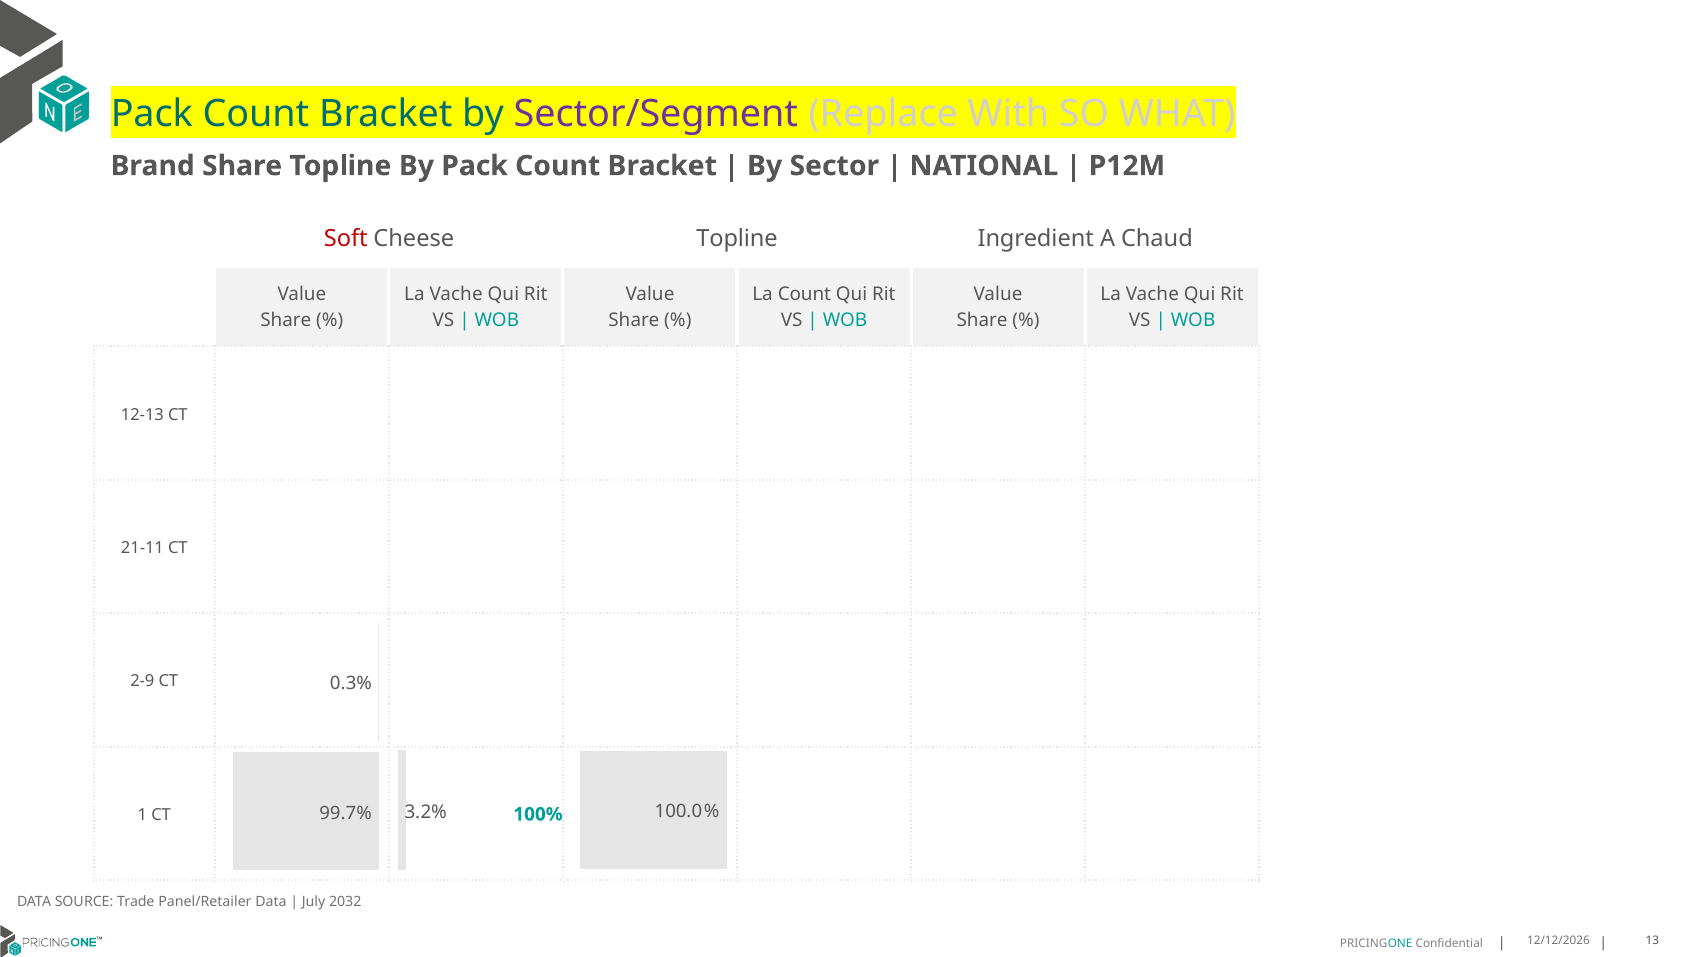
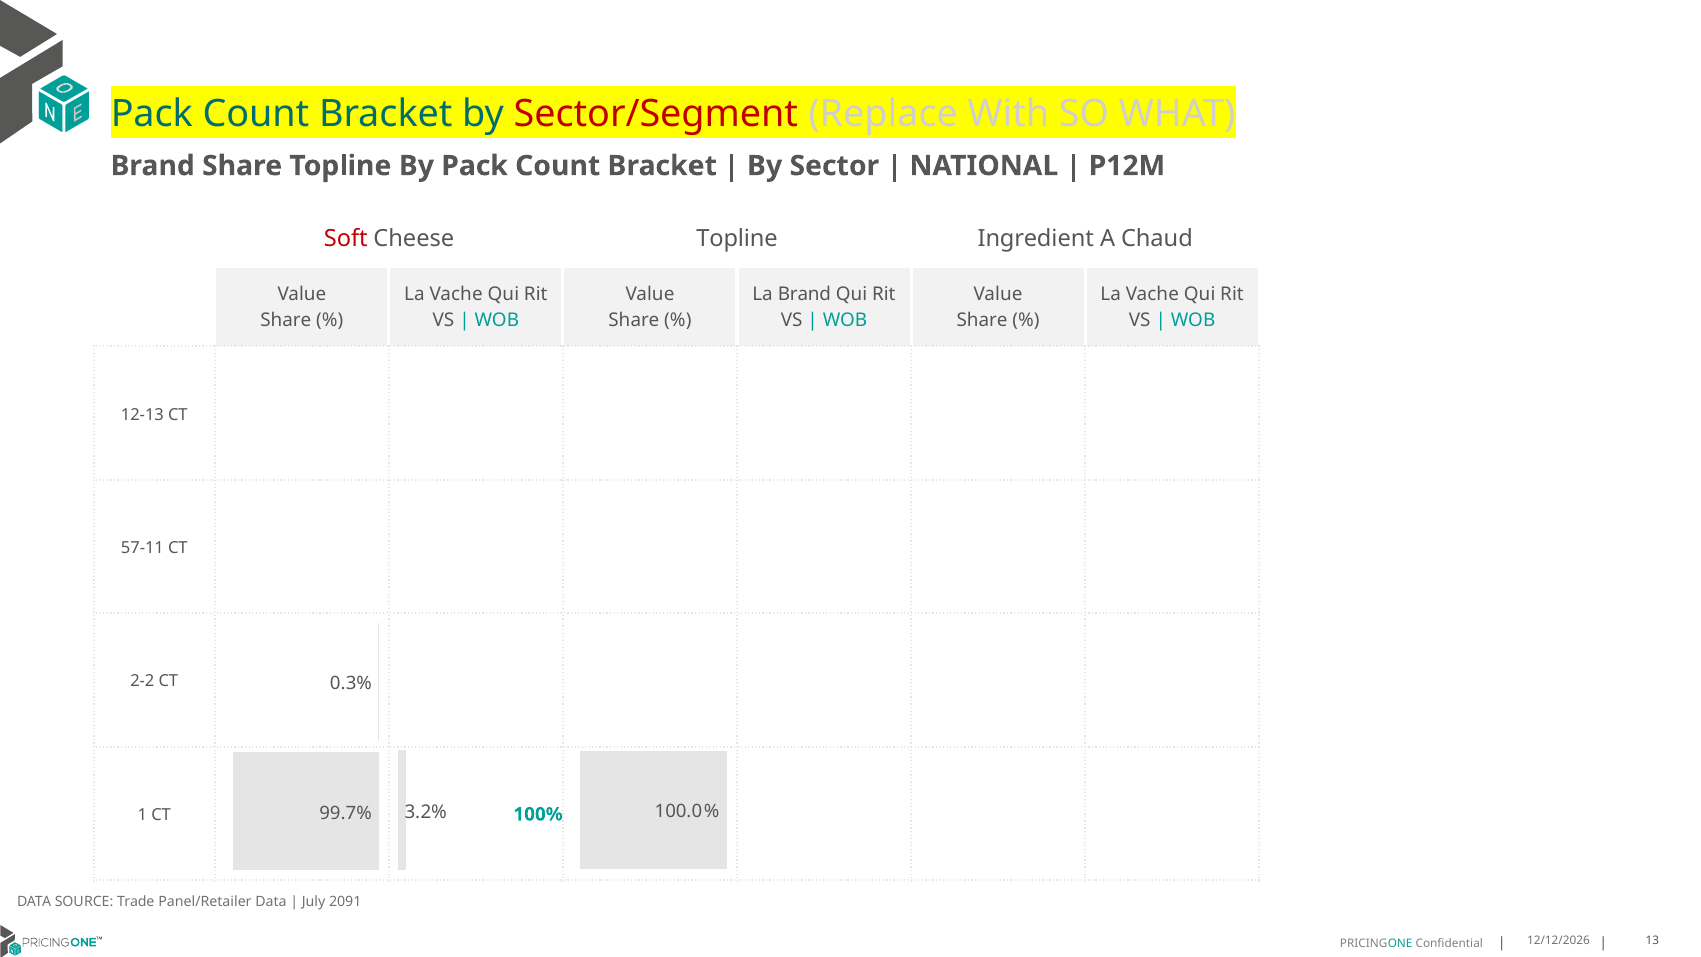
Sector/Segment colour: purple -> red (656, 114)
La Count: Count -> Brand (804, 294)
21-11: 21-11 -> 57-11 (142, 548)
2-9: 2-9 -> 2-2 (142, 681)
2032: 2032 -> 2091 (345, 901)
